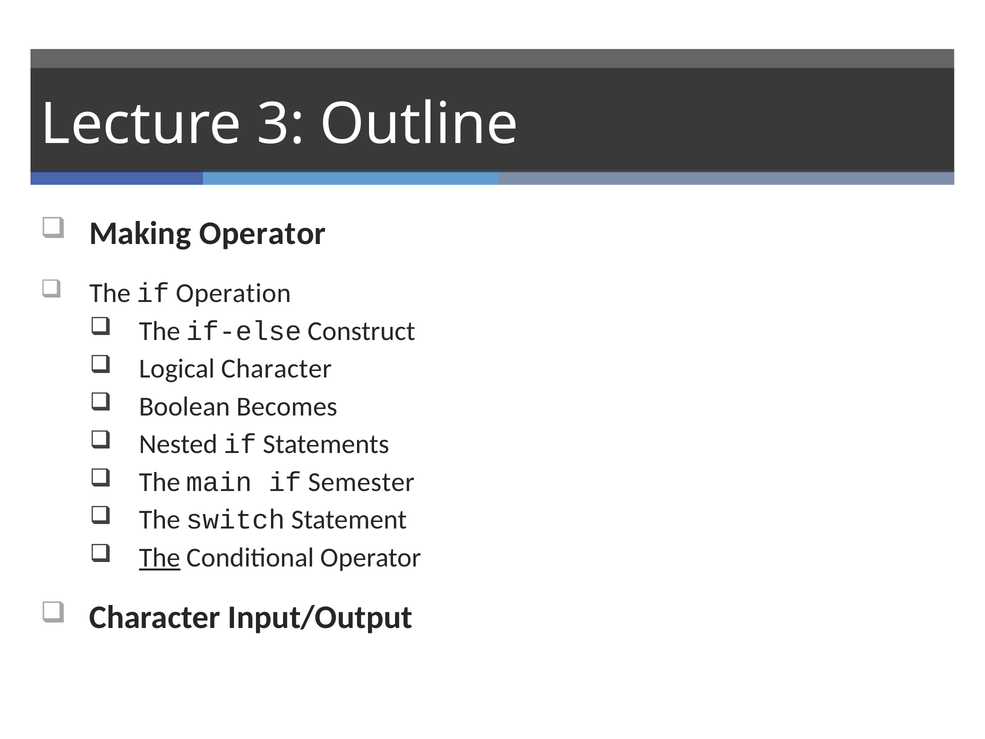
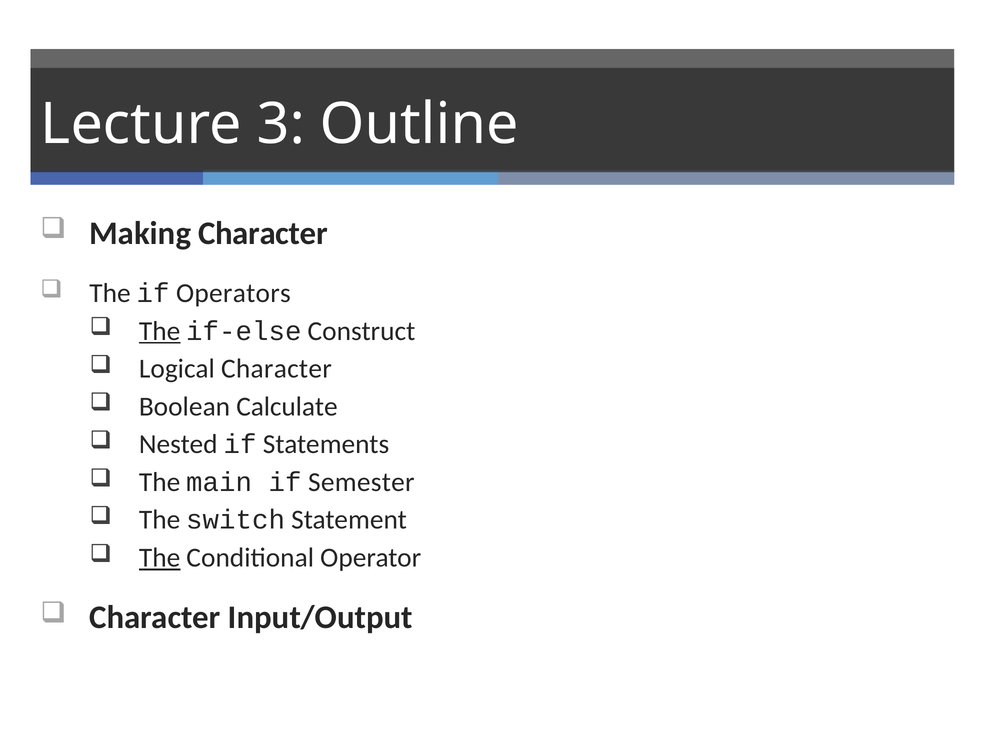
Making Operator: Operator -> Character (263, 233)
Operation: Operation -> Operators (233, 293)
The underline: none -> present (160, 331)
Becomes: Becomes -> Calculate (287, 406)
